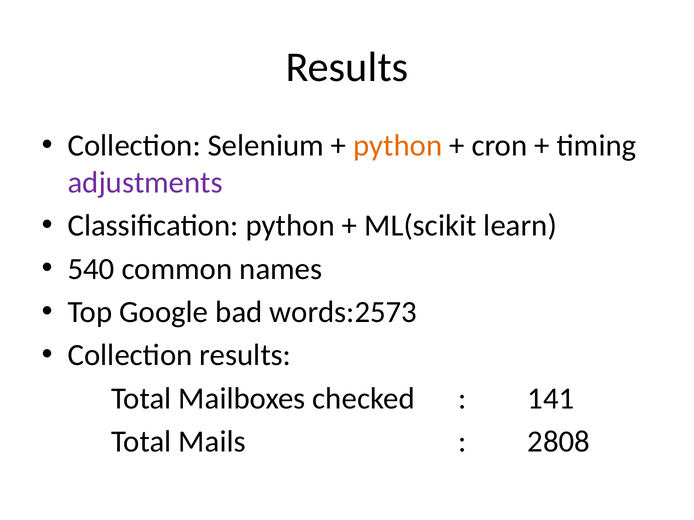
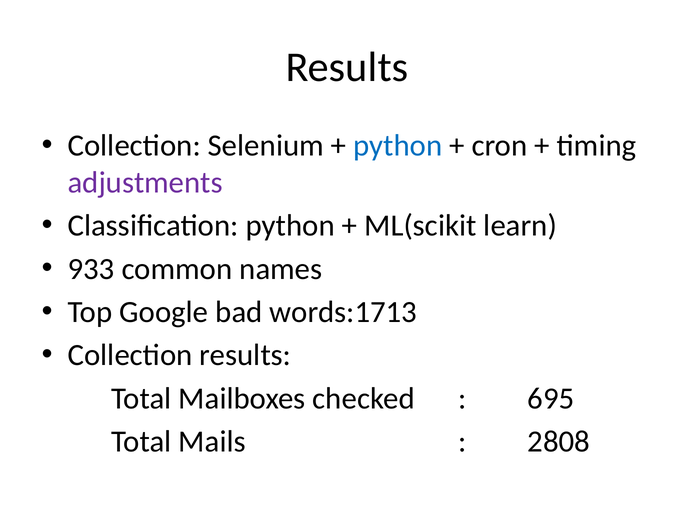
python colour: orange -> blue (398, 146)
540: 540 -> 933 (91, 269)
words:2573: words:2573 -> words:1713 (343, 312)
141: 141 -> 695 (551, 399)
